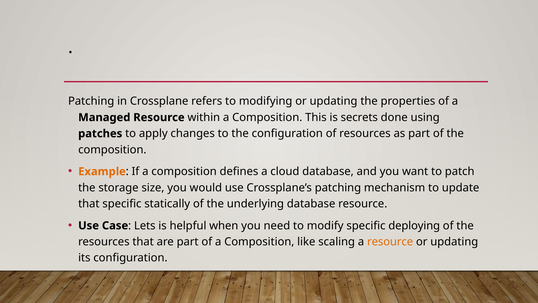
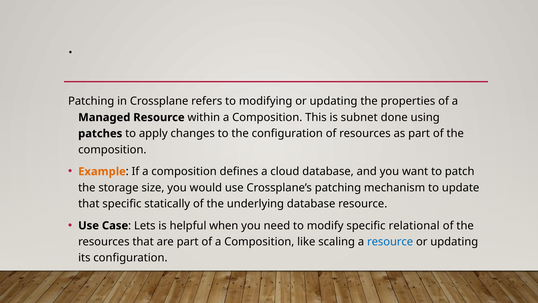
secrets: secrets -> subnet (359, 117)
deploying: deploying -> relational (414, 225)
resource colour: orange -> blue (390, 241)
